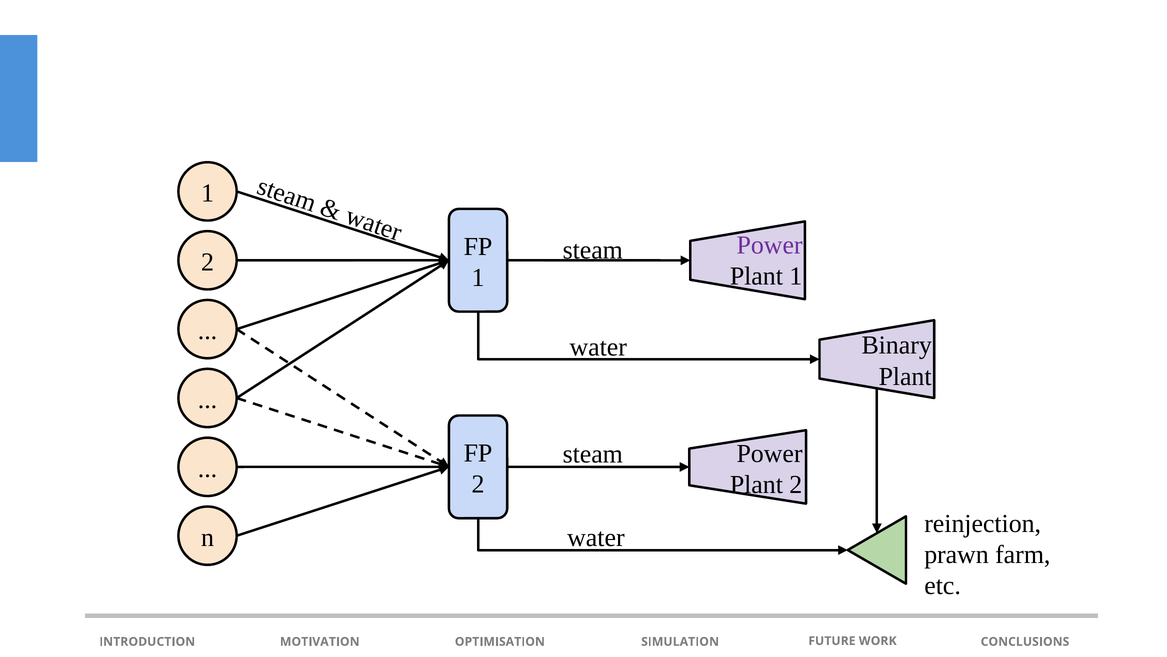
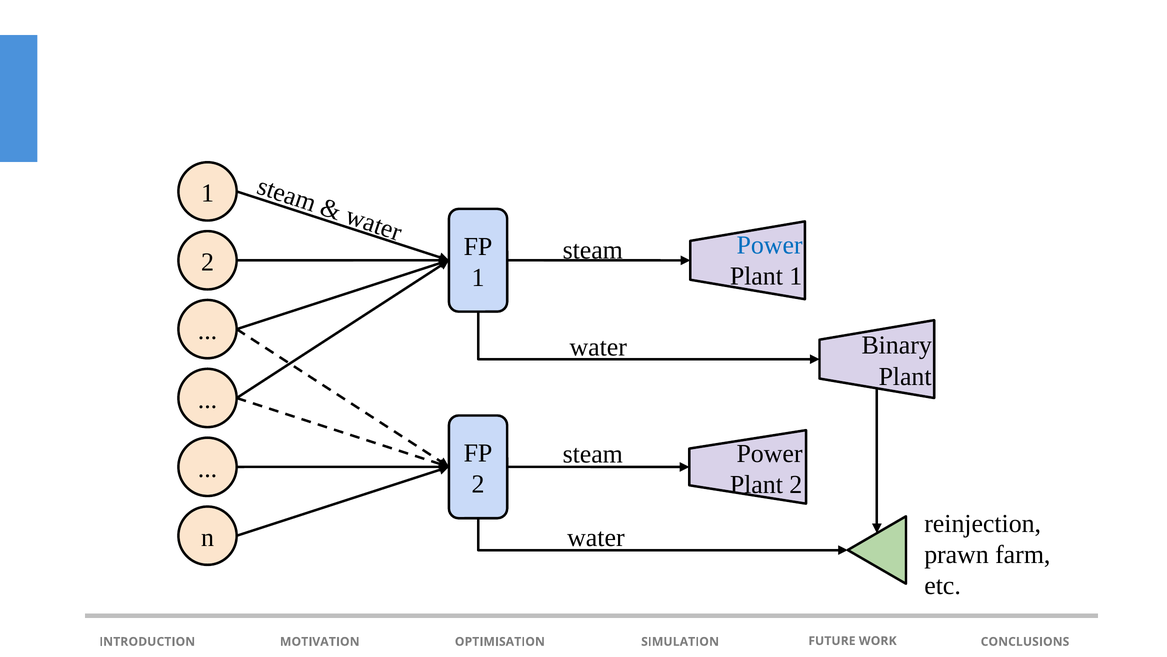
Power colour: purple -> blue (770, 245)
